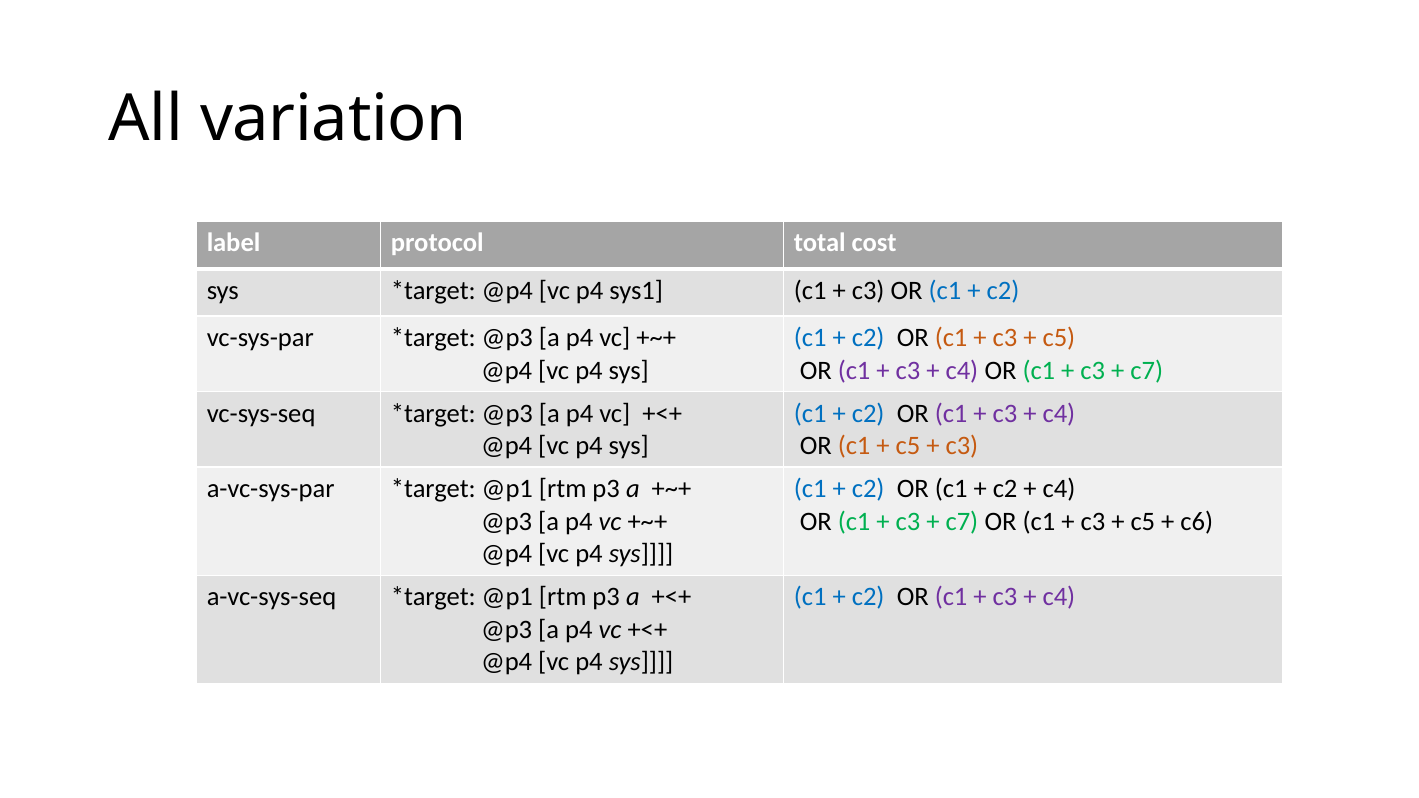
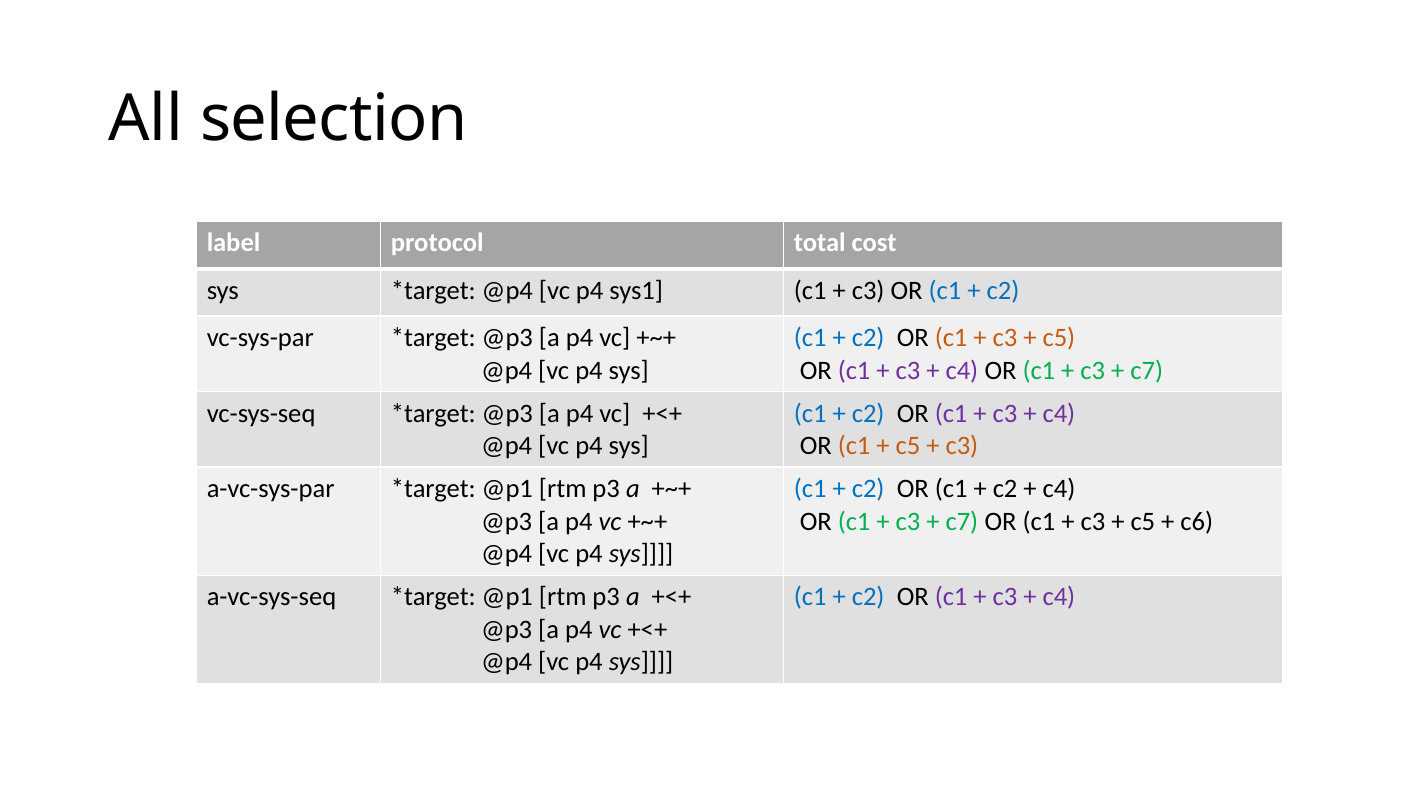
variation: variation -> selection (334, 119)
